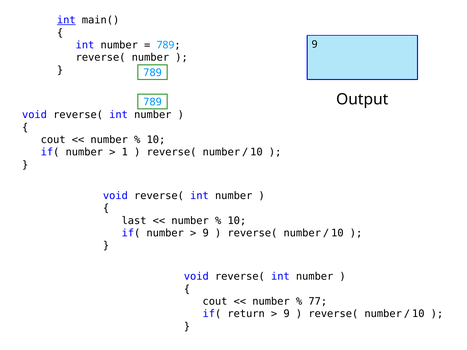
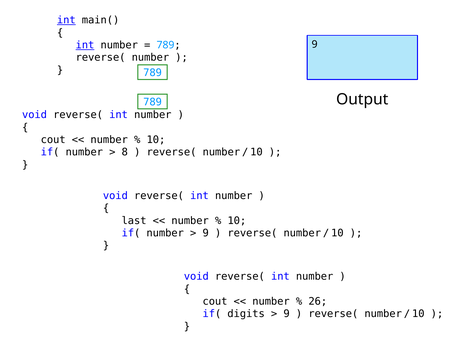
int underline: none -> present (85, 45)
1: 1 -> 8 (125, 152)
77: 77 -> 26 (318, 302)
return: return -> digits (246, 314)
